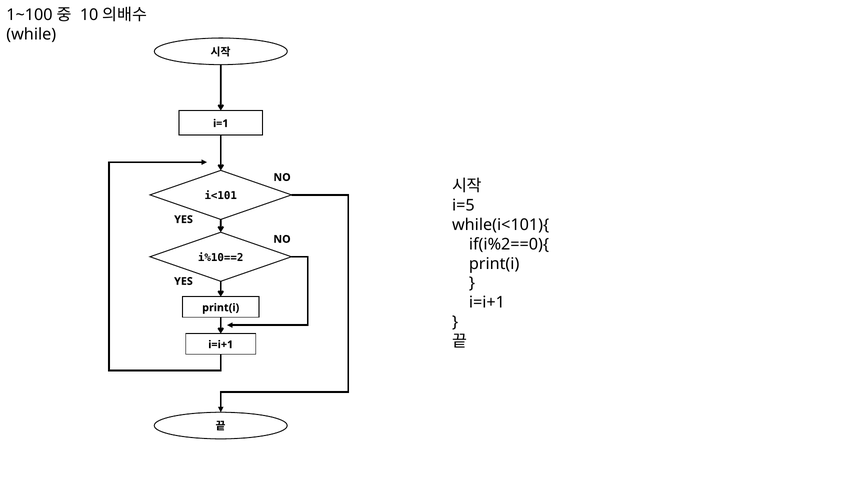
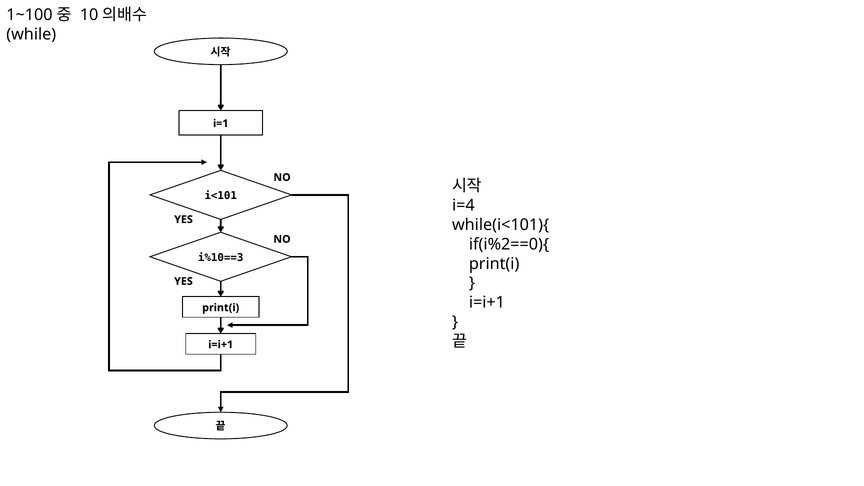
i=5: i=5 -> i=4 (463, 205)
i%10==2: i%10==2 -> i%10==3 (221, 257)
